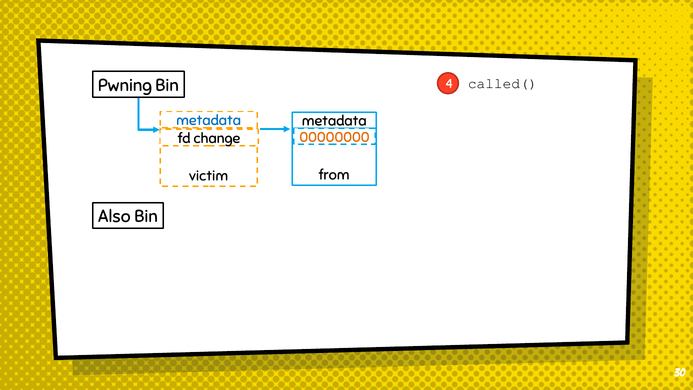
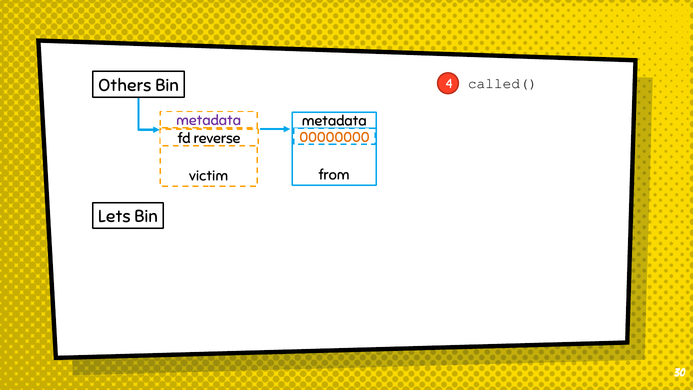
Pwning: Pwning -> Others (125, 85)
metadata colour: blue -> purple (209, 121)
change: change -> reverse (217, 138)
Also: Also -> Lets (114, 217)
